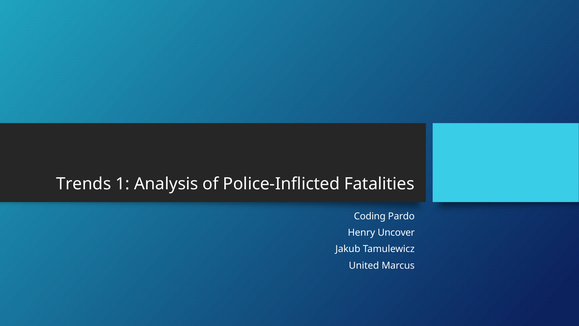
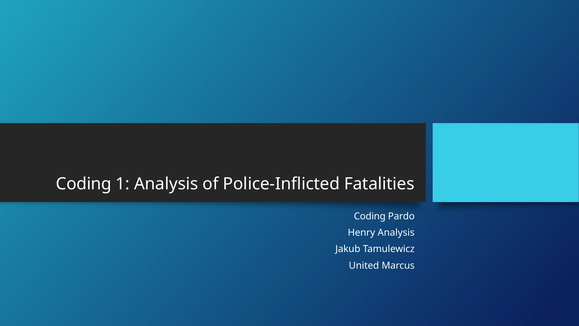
Trends: Trends -> Coding (84, 184)
Henry Uncover: Uncover -> Analysis (396, 232)
